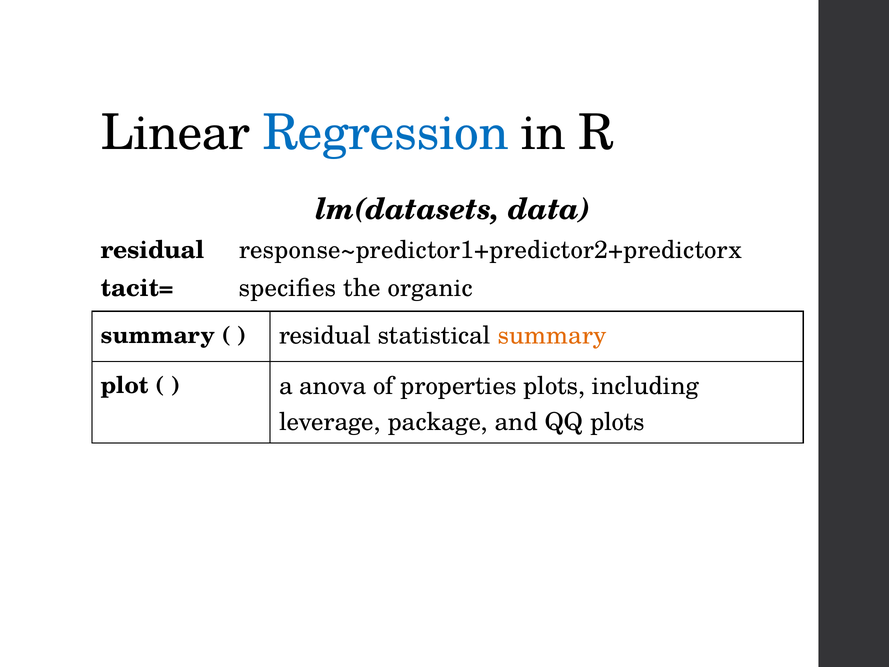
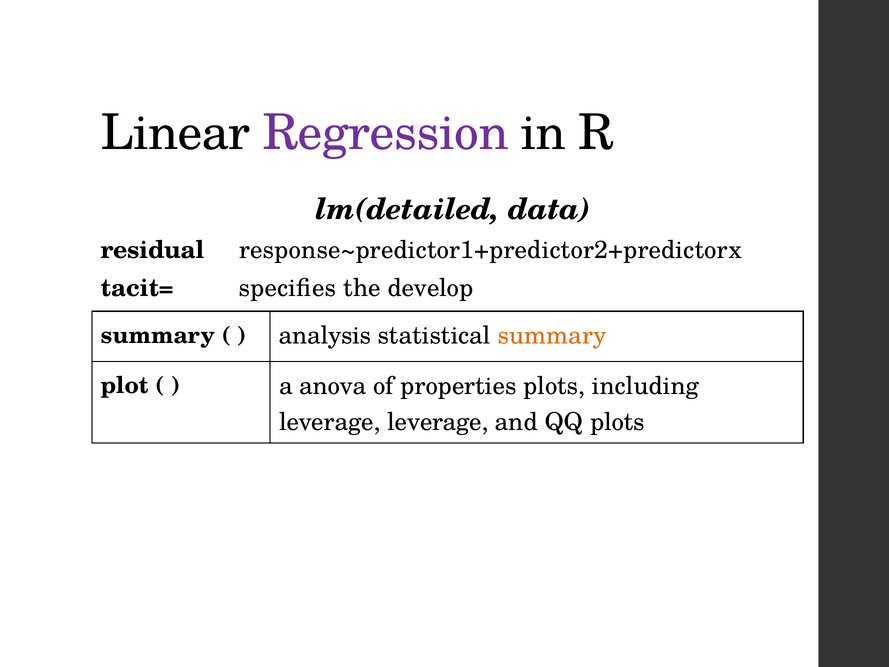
Regression colour: blue -> purple (386, 133)
lm(datasets: lm(datasets -> lm(detailed (407, 209)
organic: organic -> develop (431, 288)
residual: residual -> analysis (325, 336)
leverage package: package -> leverage (438, 422)
